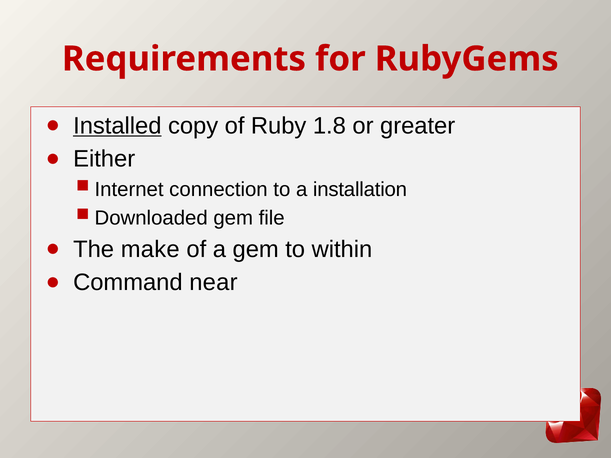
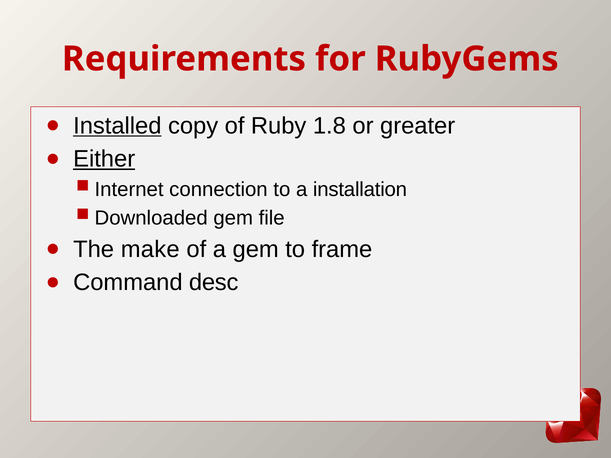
Either underline: none -> present (104, 159)
within: within -> frame (342, 249)
near: near -> desc (214, 283)
